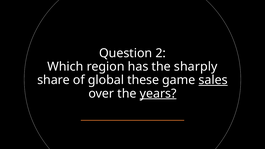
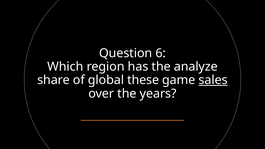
2: 2 -> 6 (161, 53)
sharply: sharply -> analyze (196, 67)
years underline: present -> none (158, 94)
